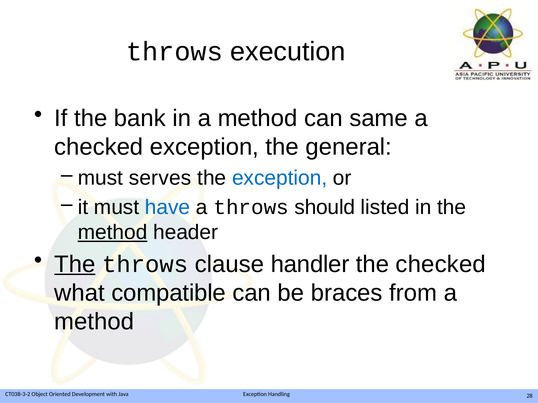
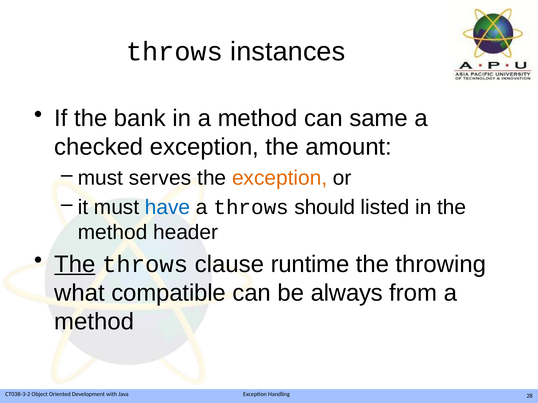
execution: execution -> instances (288, 52)
general: general -> amount (349, 147)
exception colour: blue -> orange (280, 178)
method underline: present -> none (113, 233)
handler: handler -> runtime (310, 264)
the checked: checked -> throwing (441, 264)
braces: braces -> always (347, 293)
